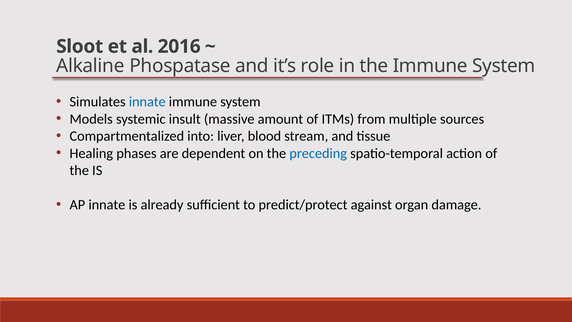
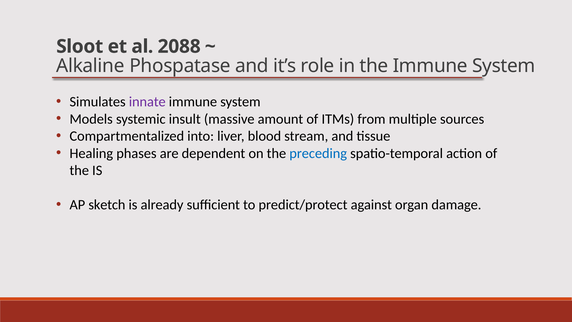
2016: 2016 -> 2088 (179, 46)
innate colour: blue -> purple (147, 102)
AP innate: innate -> sketch (107, 205)
